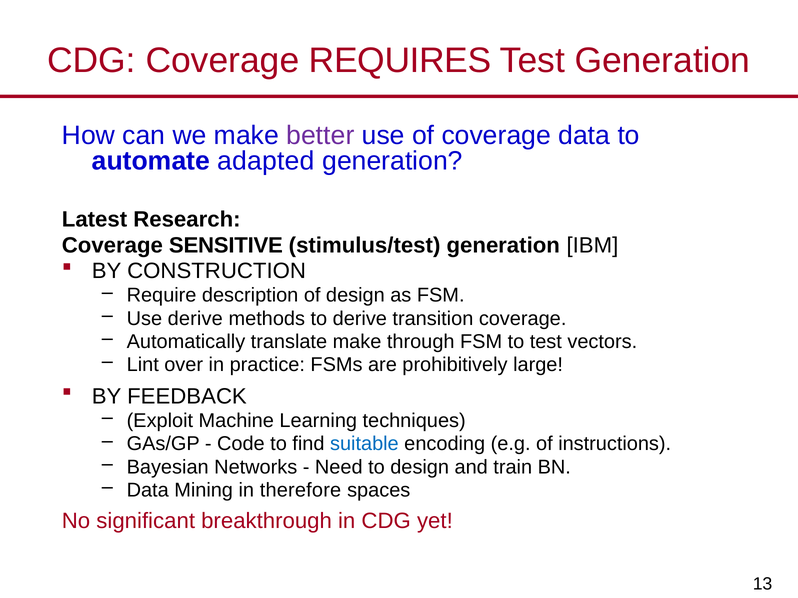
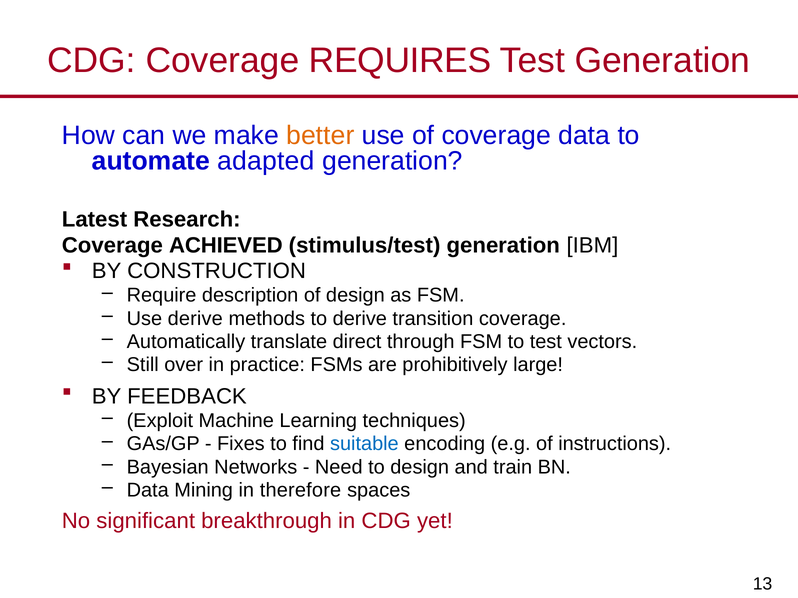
better colour: purple -> orange (320, 135)
SENSITIVE: SENSITIVE -> ACHIEVED (226, 246)
translate make: make -> direct (357, 342)
Lint: Lint -> Still (143, 365)
Code: Code -> Fixes (241, 444)
